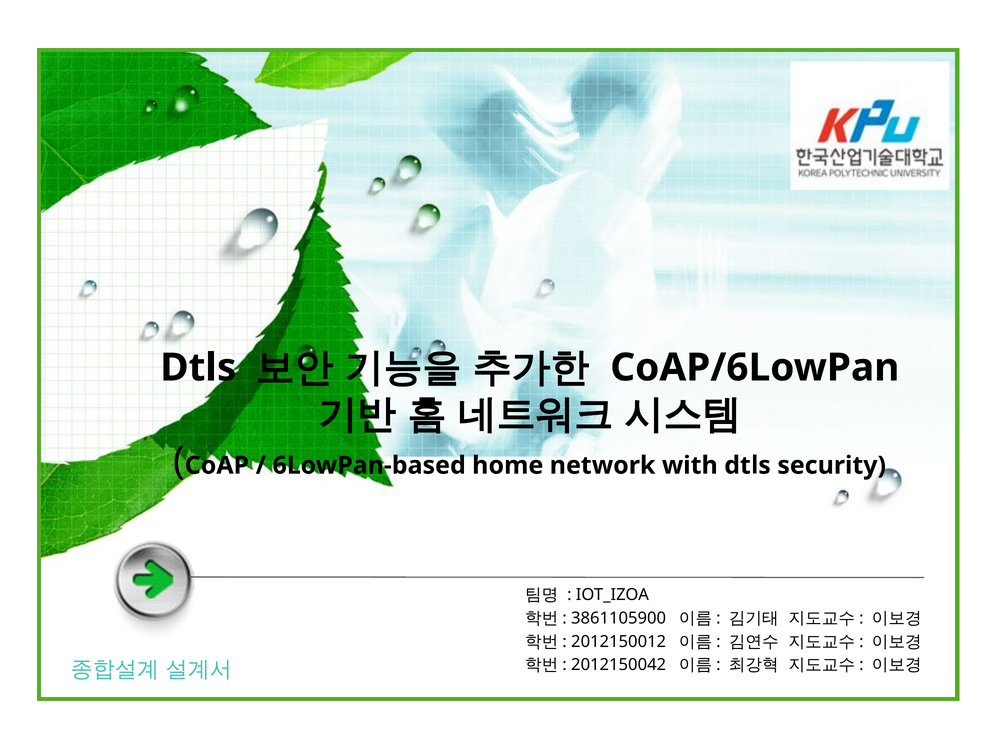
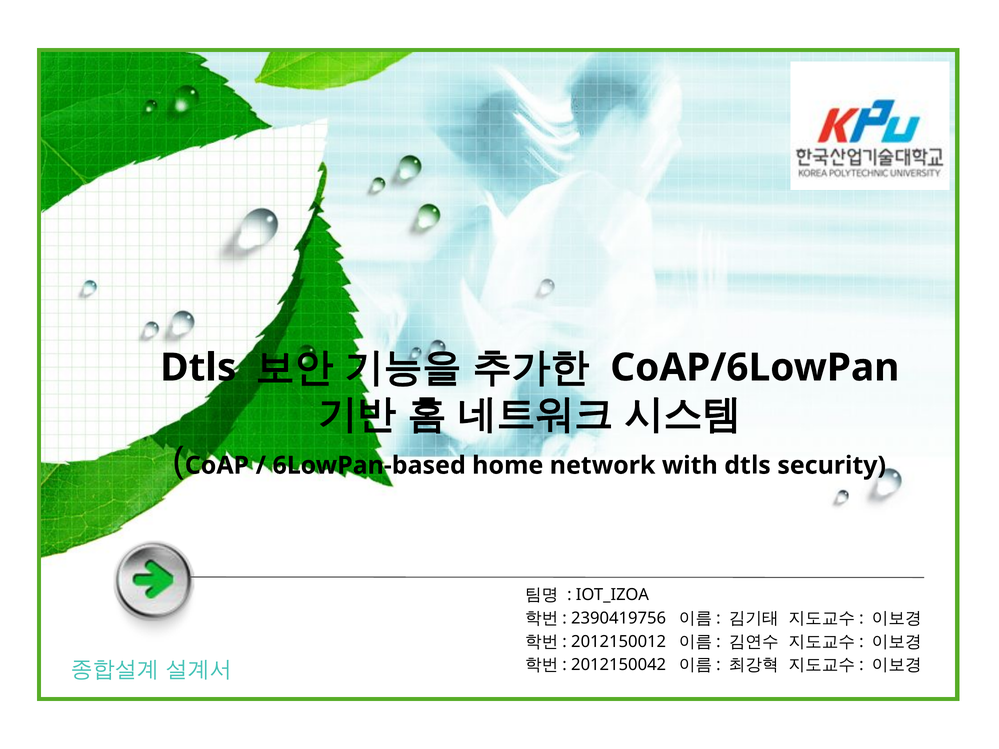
3861105900: 3861105900 -> 2390419756 (619, 618)
